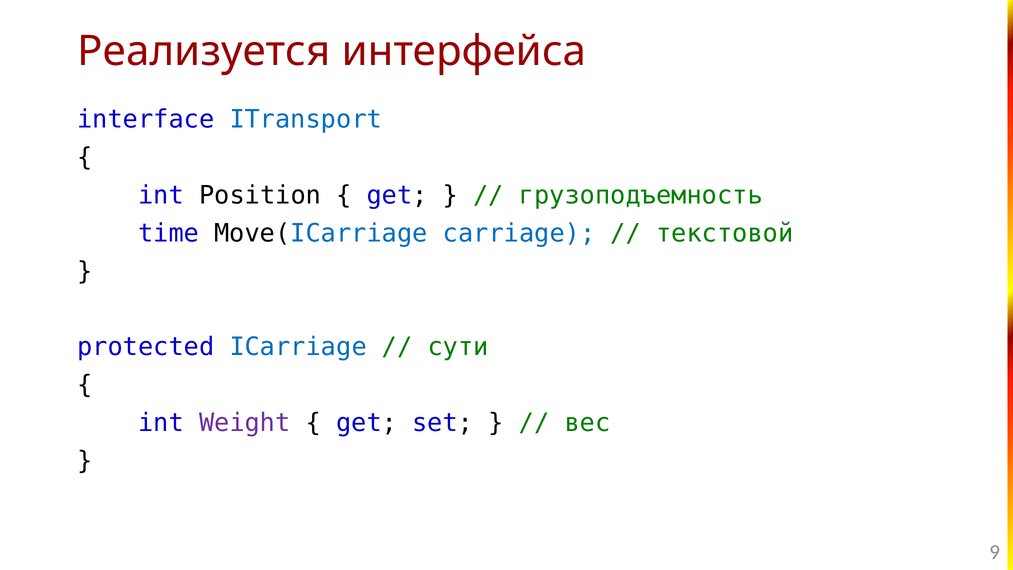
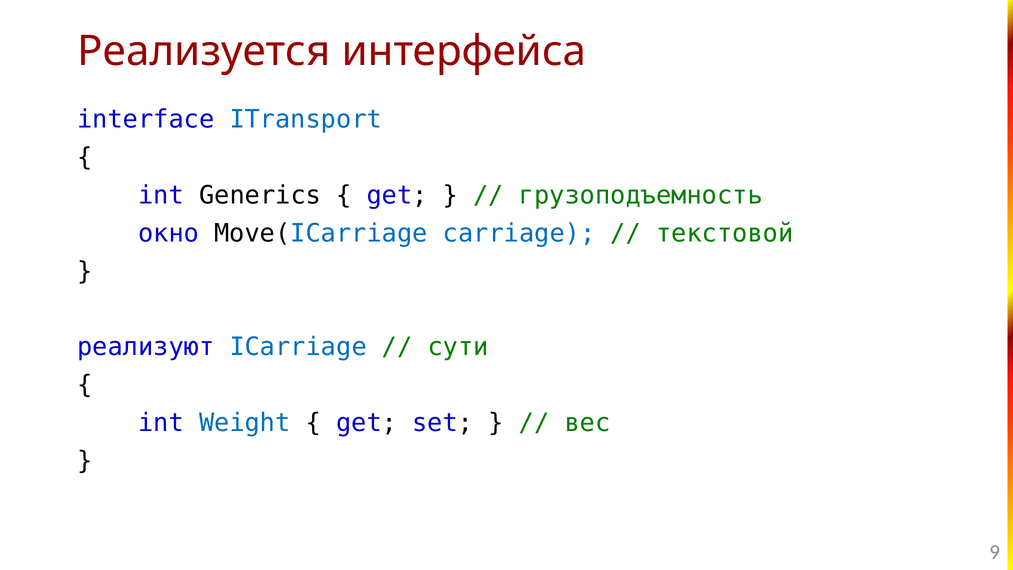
Position: Position -> Generics (260, 195)
time: time -> окно (169, 233)
protected: protected -> реализуют (146, 347)
Weight colour: purple -> blue (245, 423)
